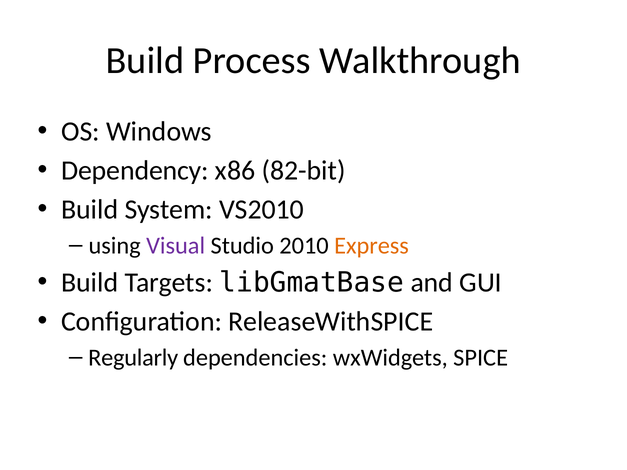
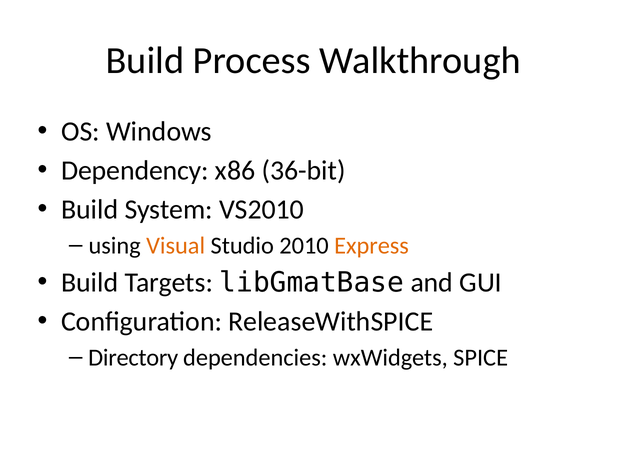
82-bit: 82-bit -> 36-bit (304, 171)
Visual colour: purple -> orange (176, 246)
Regularly: Regularly -> Directory (133, 358)
